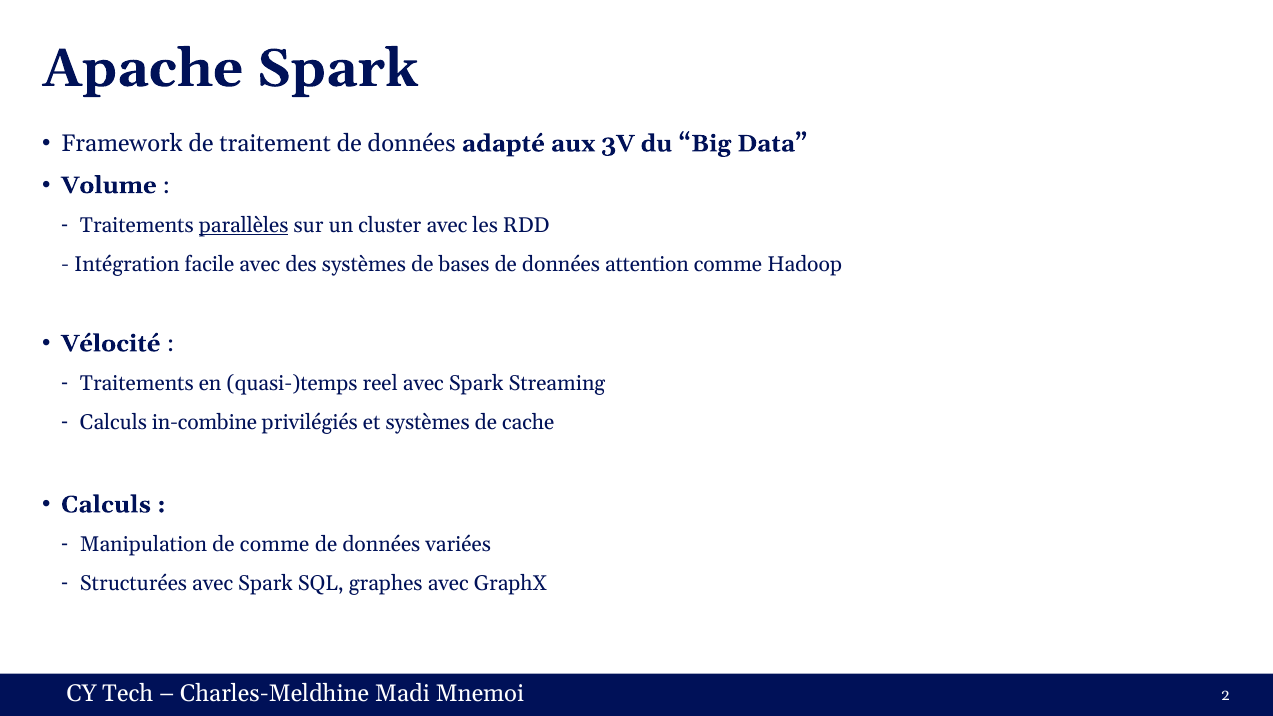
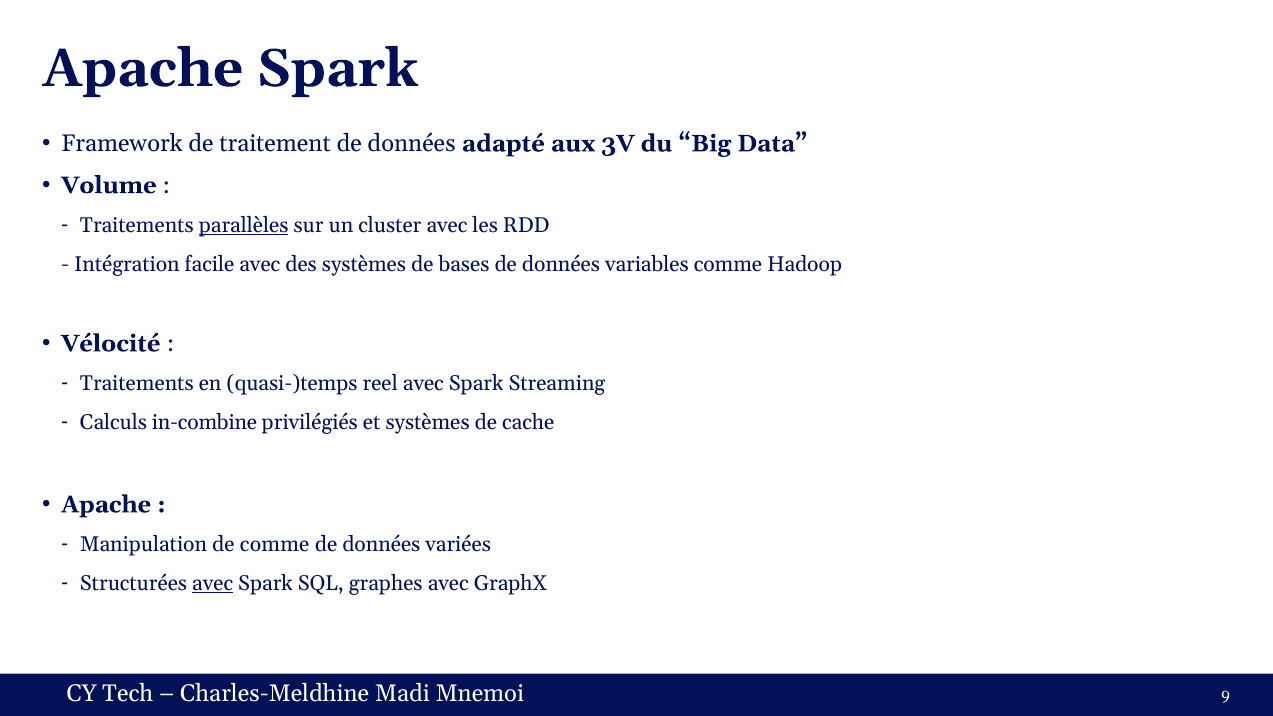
attention: attention -> variables (647, 264)
Calculs: Calculs -> Apache (106, 504)
avec underline: none -> present (213, 583)
2: 2 -> 9 (1226, 695)
